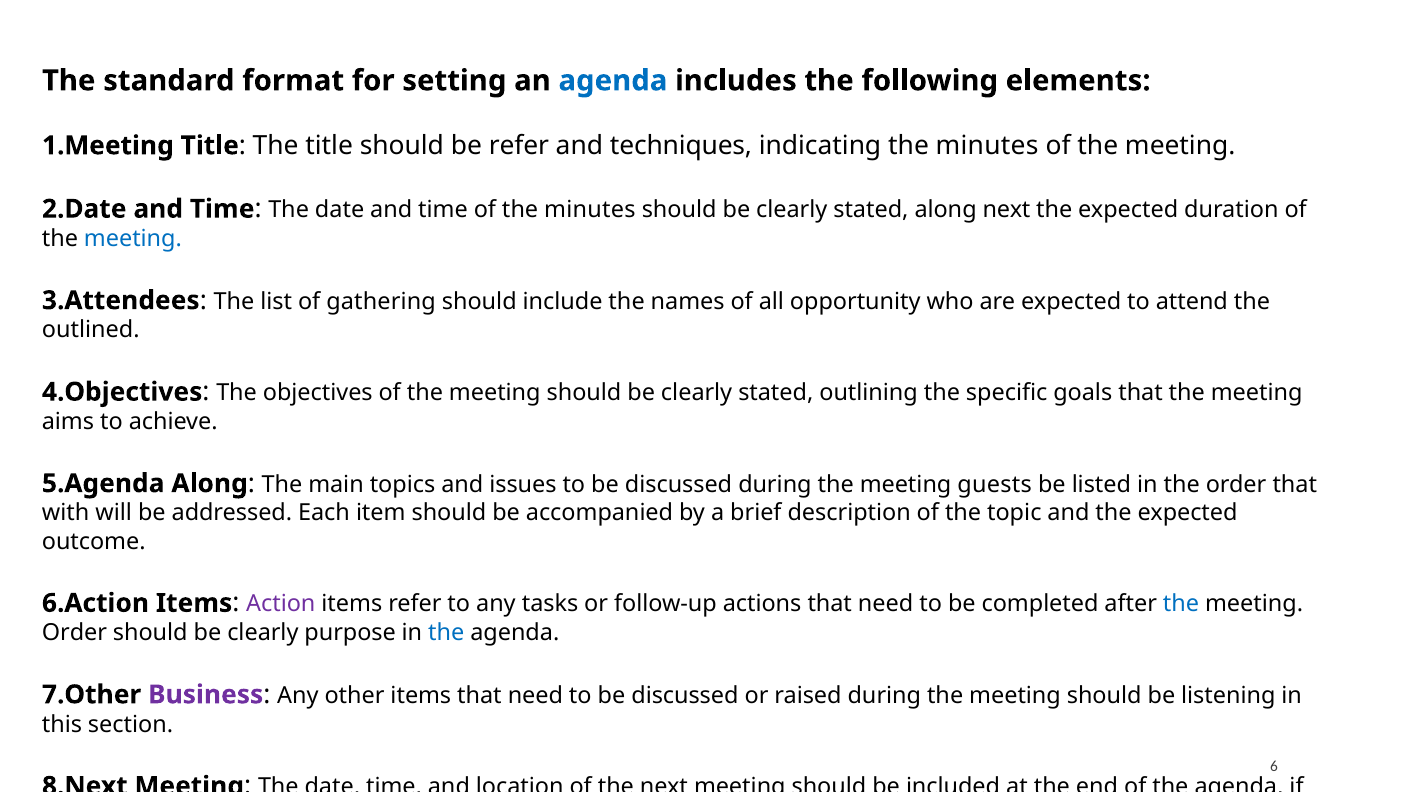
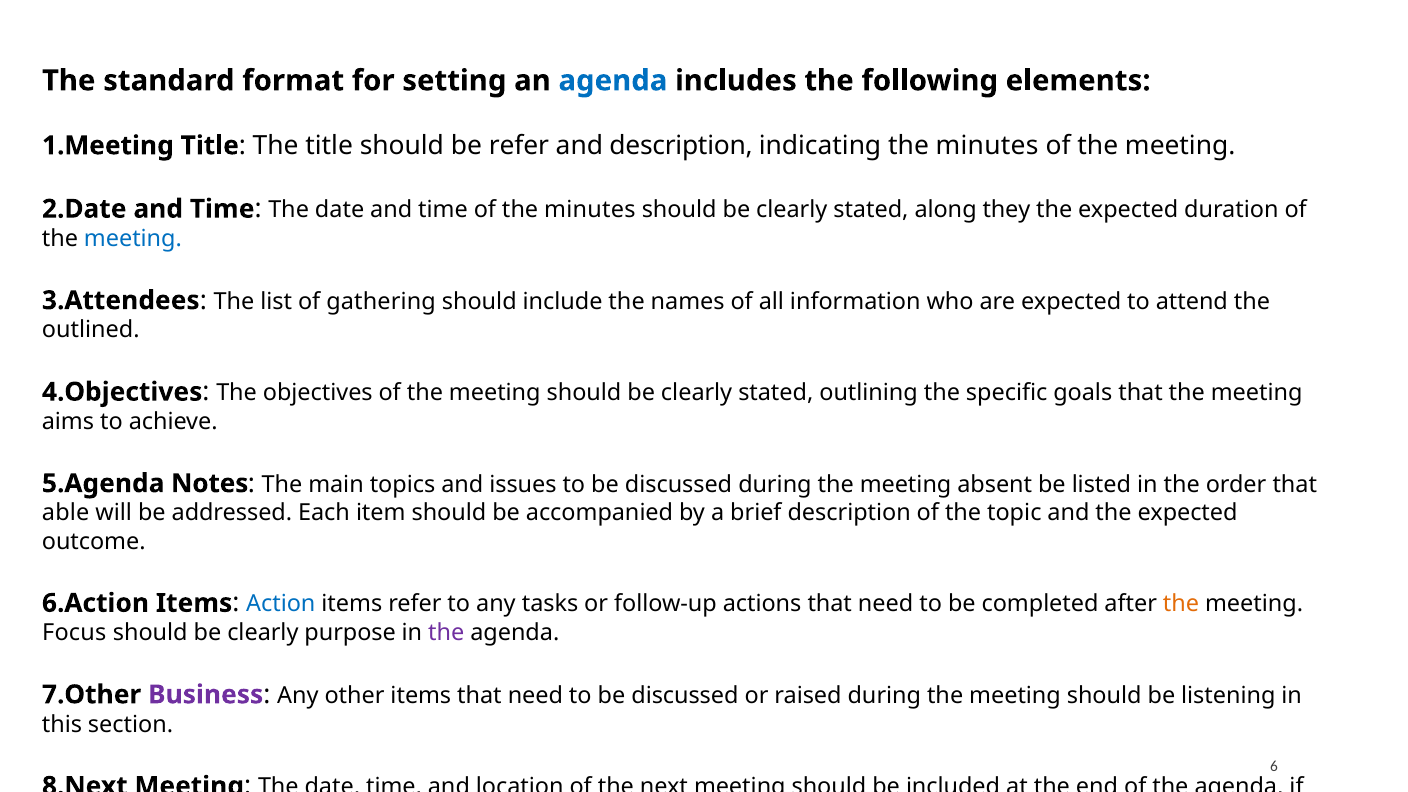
and techniques: techniques -> description (681, 146)
along next: next -> they (1006, 210)
opportunity: opportunity -> information (855, 301)
Along: Along -> Notes (210, 483)
guests: guests -> absent (995, 484)
with: with -> able (66, 513)
Action colour: purple -> blue (281, 604)
the colour: blue -> orange (1181, 604)
Order: Order -> Focus (74, 633)
the colour: blue -> purple (446, 633)
